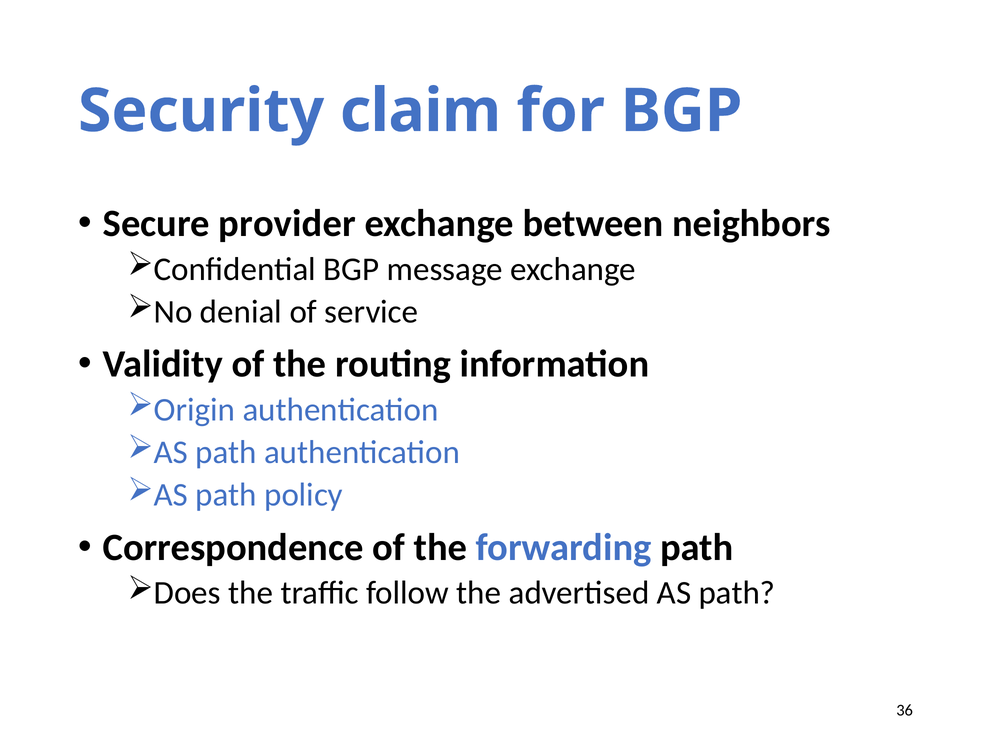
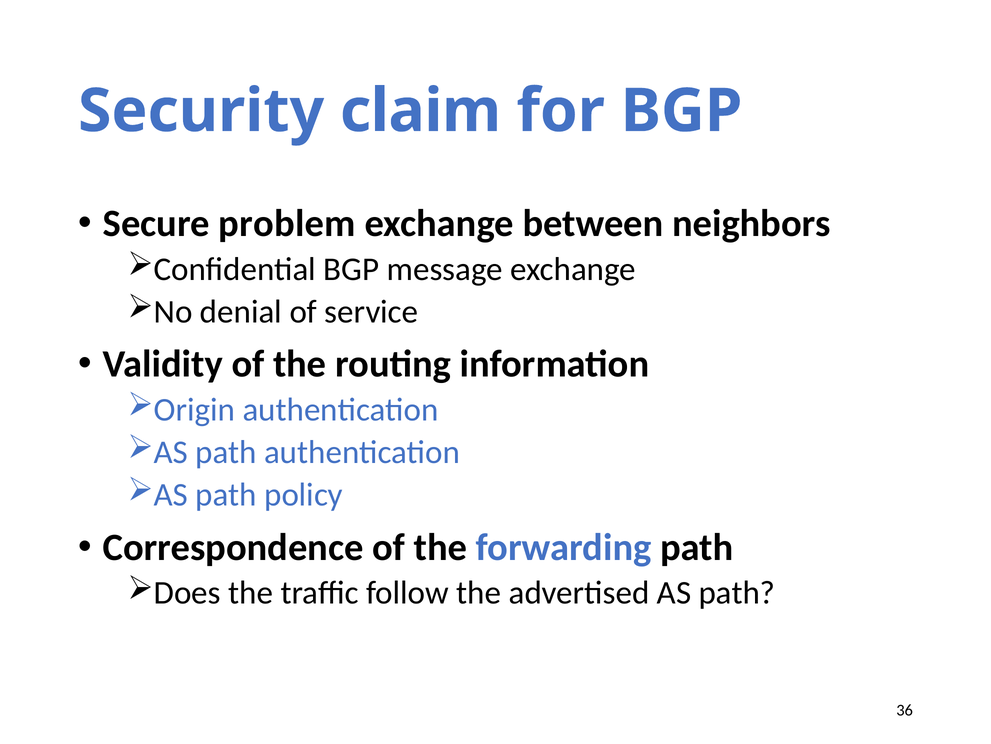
provider: provider -> problem (287, 223)
